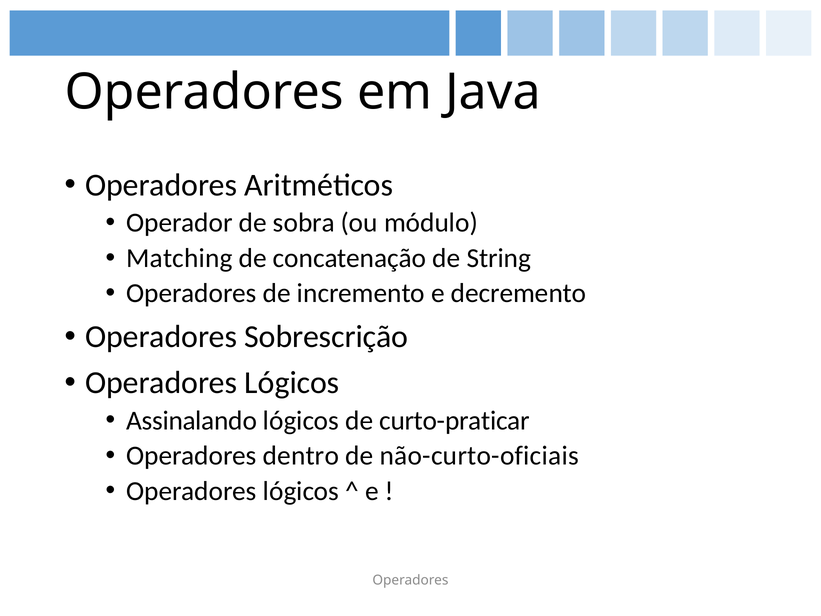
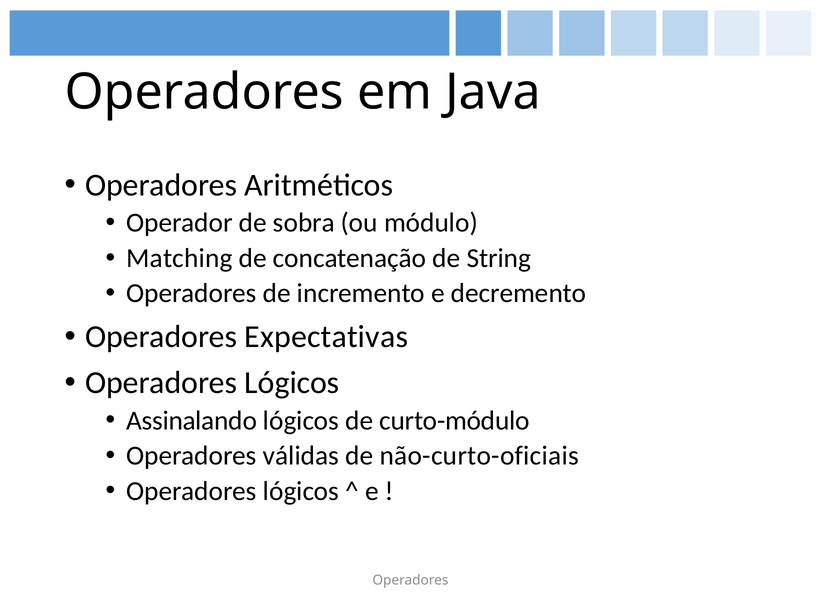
Sobrescrição: Sobrescrição -> Expectativas (326, 337)
curto-praticar: curto-praticar -> curto-módulo (454, 420)
dentro: dentro -> válidas (301, 456)
